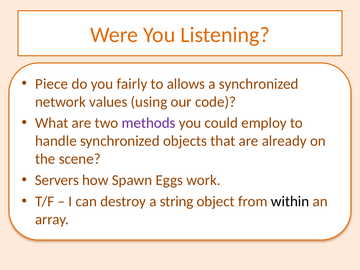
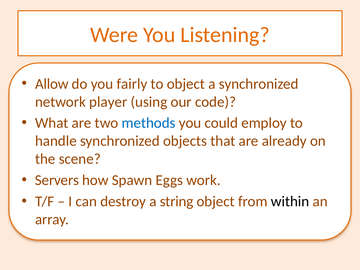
Piece: Piece -> Allow (52, 84)
to allows: allows -> object (186, 84)
values: values -> player (108, 102)
methods colour: purple -> blue (149, 123)
